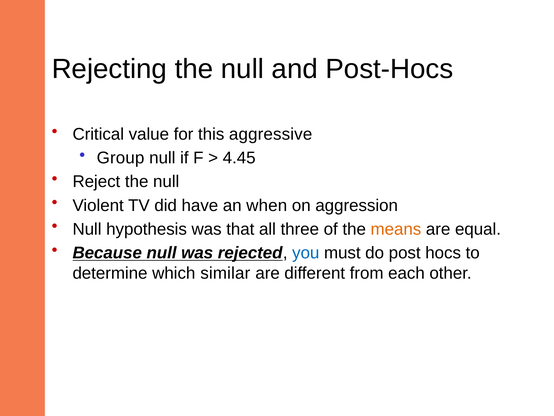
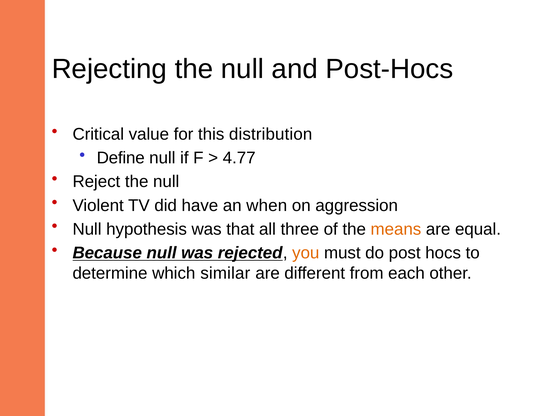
aggressive: aggressive -> distribution (271, 134)
Group: Group -> Define (121, 158)
4.45: 4.45 -> 4.77 (239, 158)
you colour: blue -> orange (306, 253)
